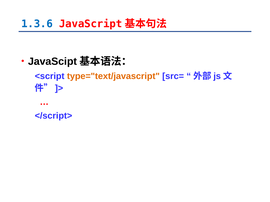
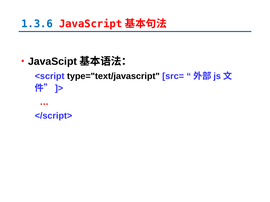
type="text/javascript colour: orange -> black (113, 76)
